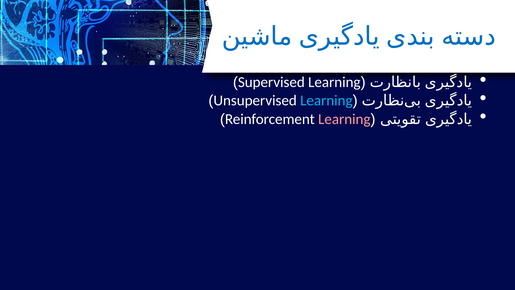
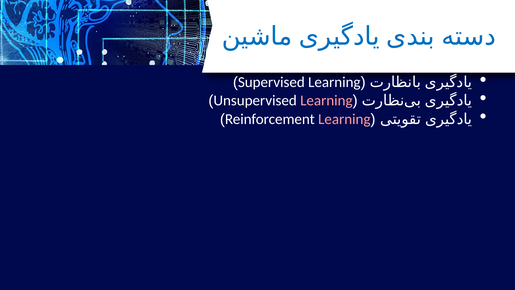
Learning colour: light blue -> pink (326, 101)
